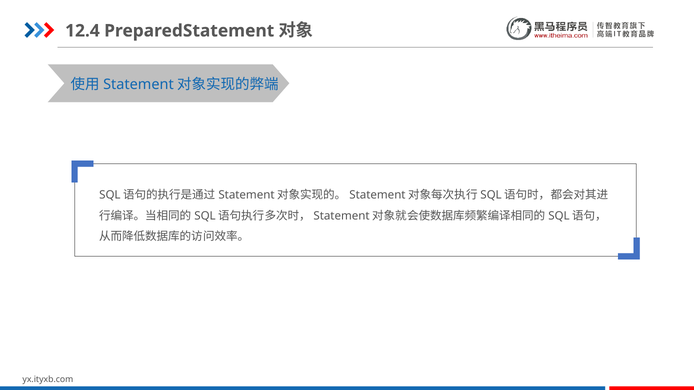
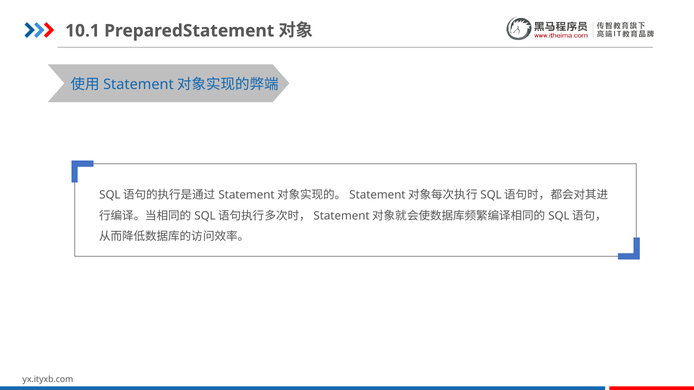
12.4: 12.4 -> 10.1 (82, 31)
